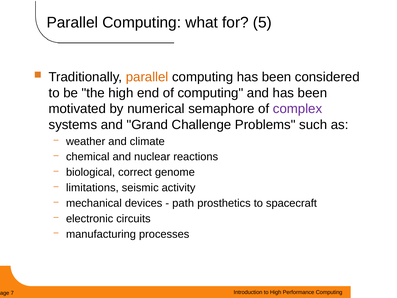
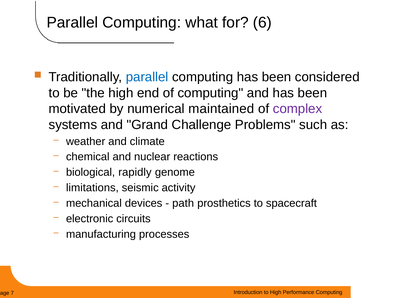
5: 5 -> 6 (262, 23)
parallel colour: orange -> blue (147, 77)
semaphore: semaphore -> maintained (221, 109)
correct: correct -> rapidly (135, 172)
